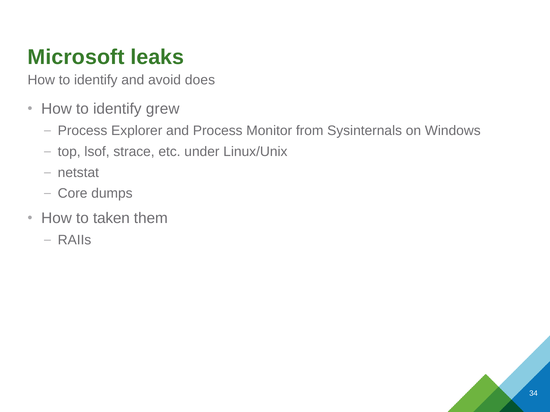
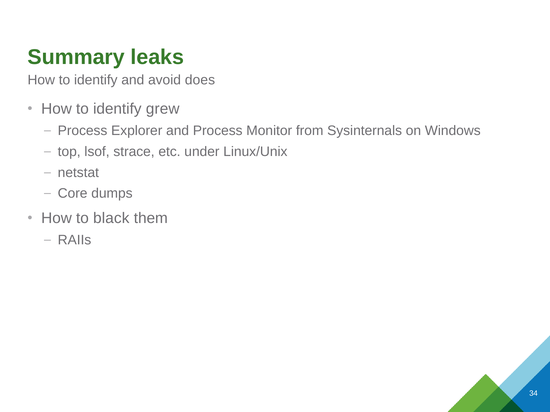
Microsoft: Microsoft -> Summary (76, 57)
taken: taken -> black (111, 219)
